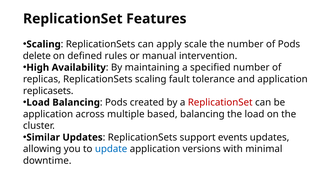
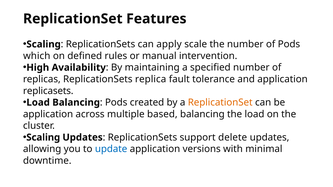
delete: delete -> which (37, 56)
ReplicationSets scaling: scaling -> replica (151, 79)
ReplicationSet colour: red -> orange (220, 103)
Similar: Similar -> Scaling (43, 138)
events: events -> delete (233, 138)
